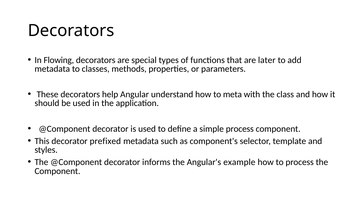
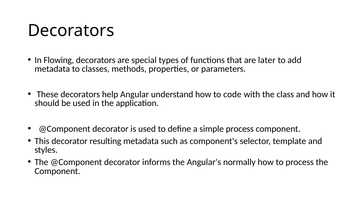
meta: meta -> code (232, 94)
prefixed: prefixed -> resulting (105, 141)
example: example -> normally (239, 162)
